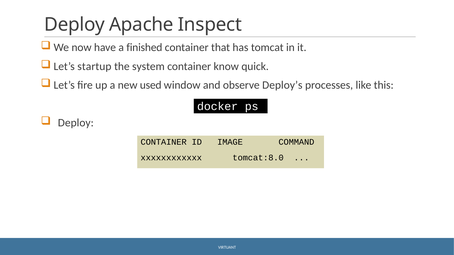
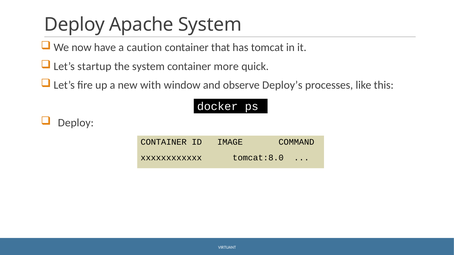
Apache Inspect: Inspect -> System (210, 25)
finished: finished -> caution (144, 47)
know: know -> more (226, 66)
used: used -> with (151, 85)
